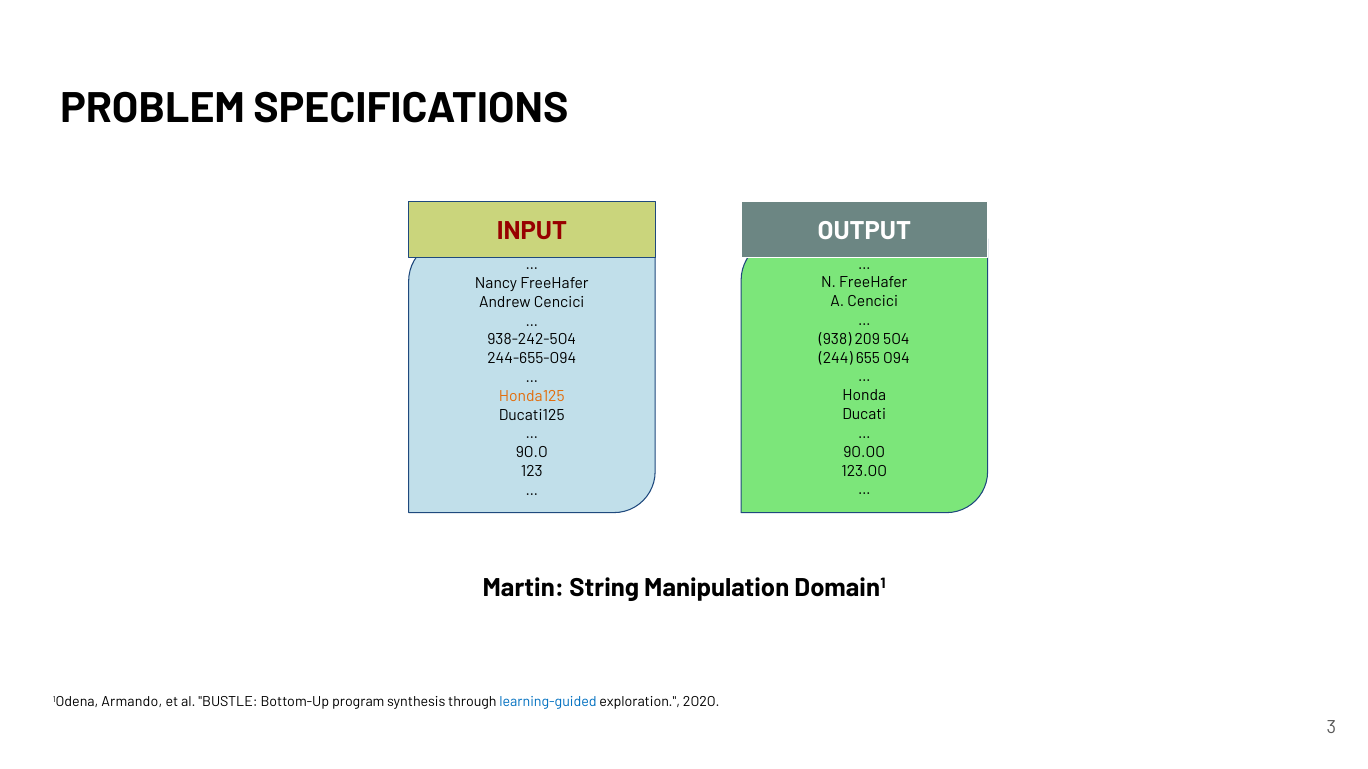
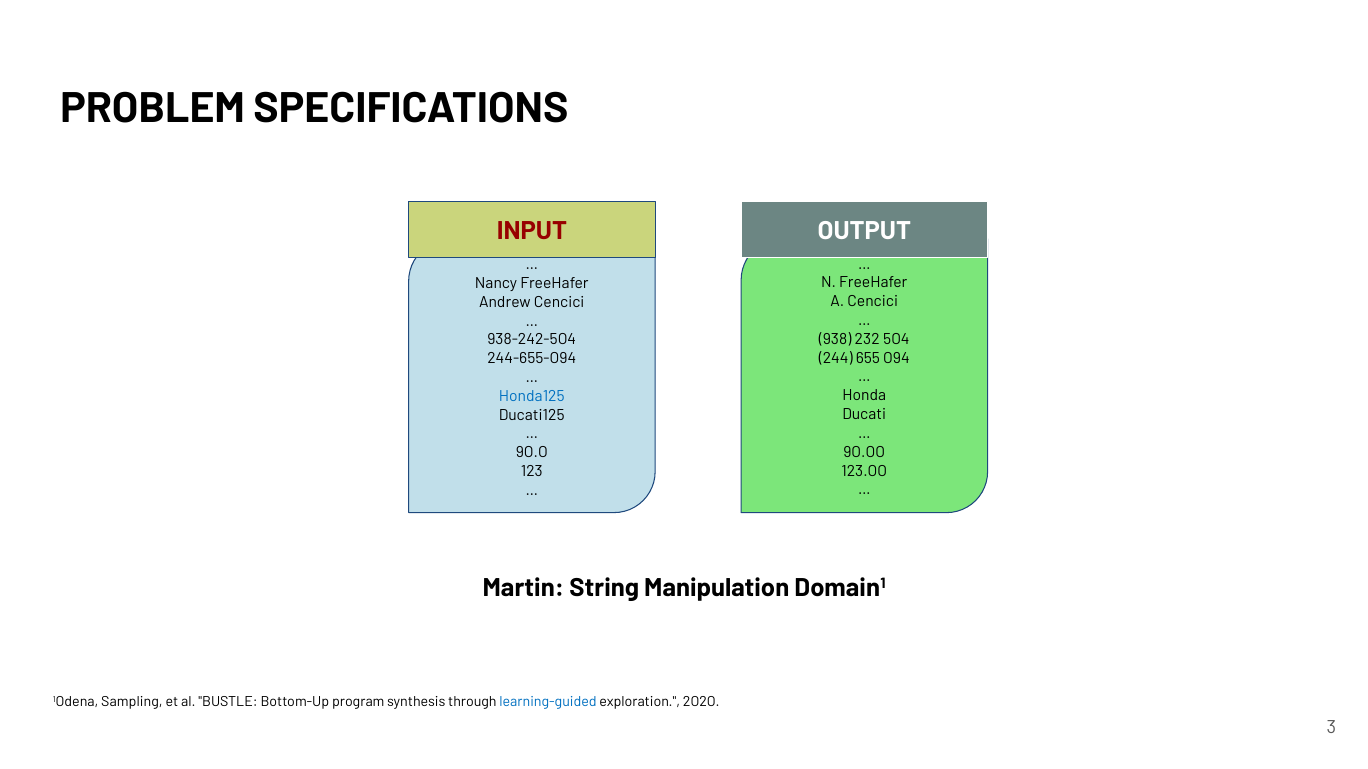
209: 209 -> 232 (867, 339)
Honda125 colour: orange -> blue (532, 396)
Armando: Armando -> Sampling (132, 703)
